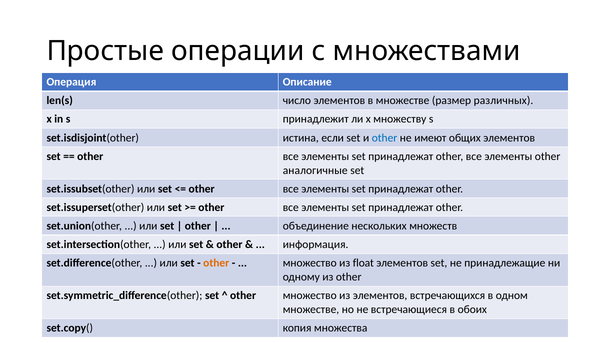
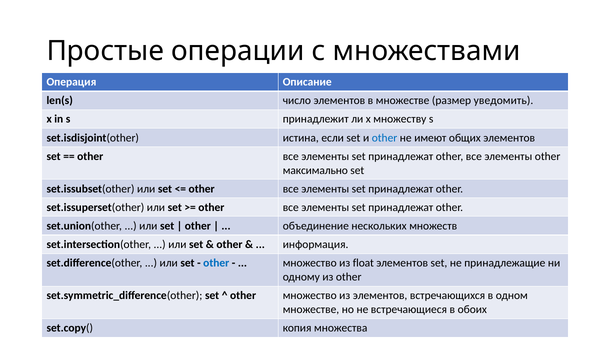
различных: различных -> уведомить (504, 101)
аналогичные: аналогичные -> максимально (315, 170)
other colour: orange -> blue (216, 263)
